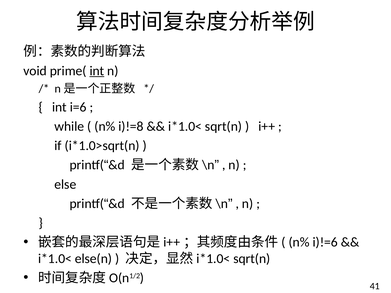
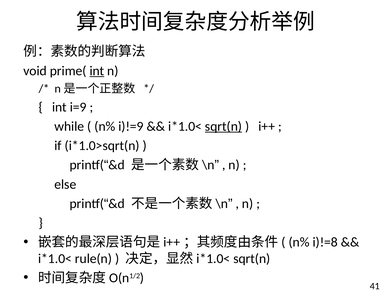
i=6: i=6 -> i=9 (78, 107)
i)!=8: i)!=8 -> i)!=9 (131, 126)
sqrt(n underline: none -> present (223, 126)
i)!=6: i)!=6 -> i)!=8 (325, 242)
else(n: else(n -> rule(n (93, 259)
